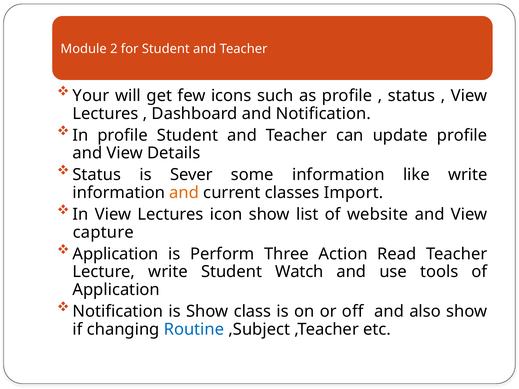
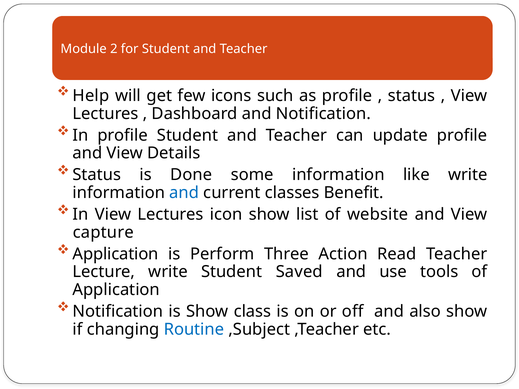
Your: Your -> Help (91, 96)
Sever: Sever -> Done (191, 175)
and colour: orange -> blue (184, 193)
Import: Import -> Benefit (354, 193)
Watch: Watch -> Saved (299, 272)
